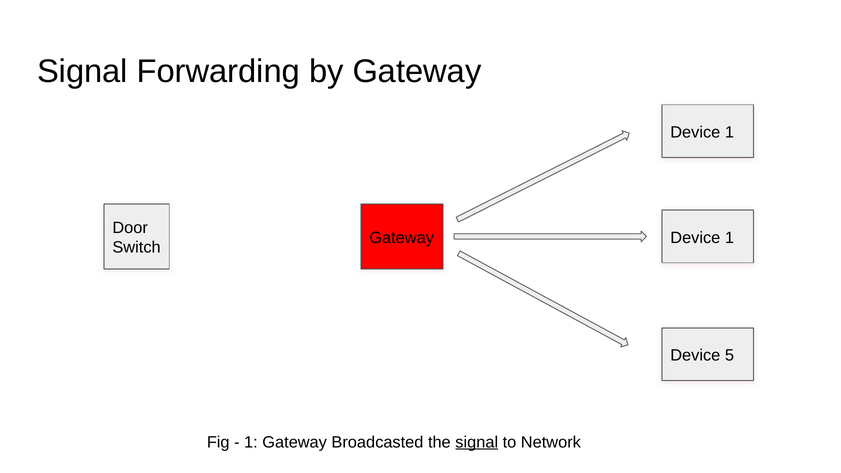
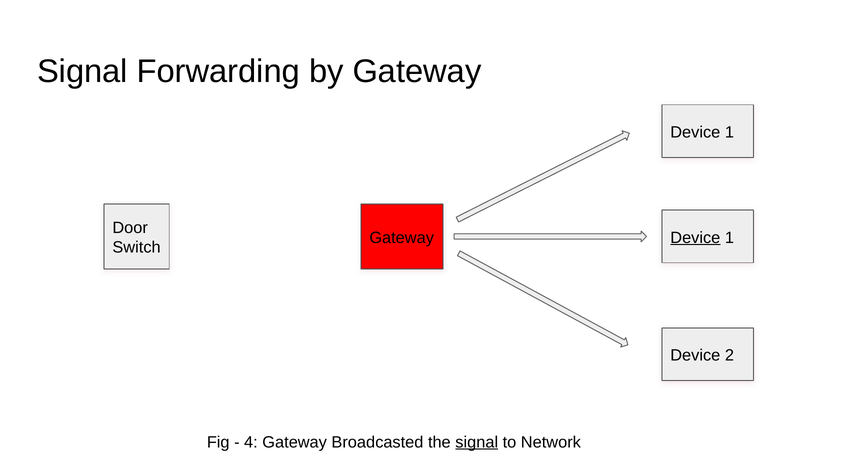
Device underline: none -> present (695, 238)
5: 5 -> 2 (729, 356)
1: 1 -> 4 (251, 442)
